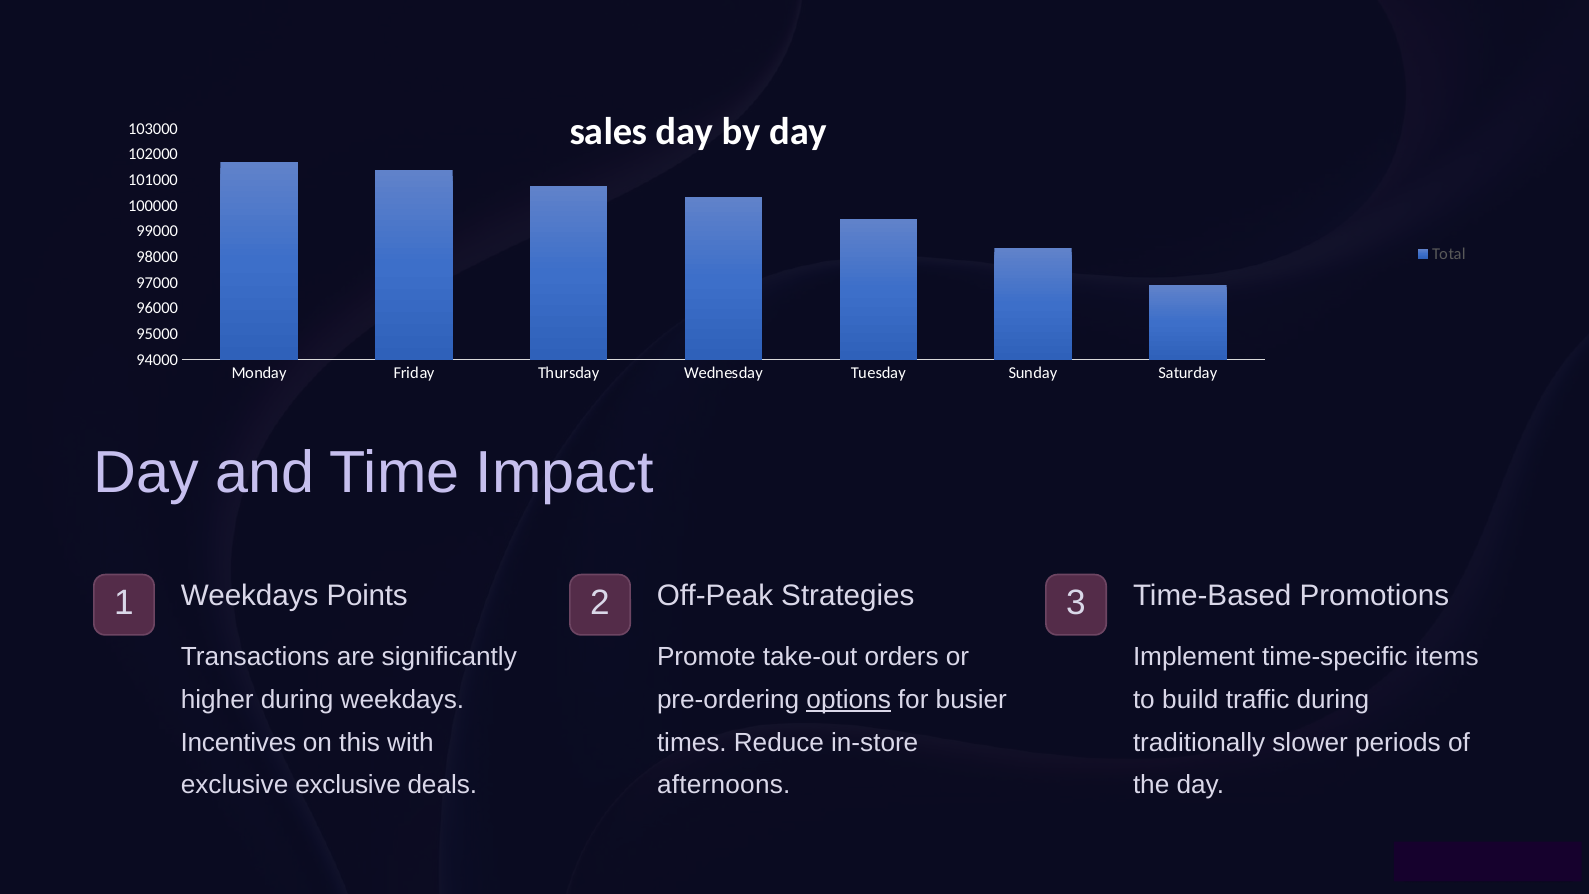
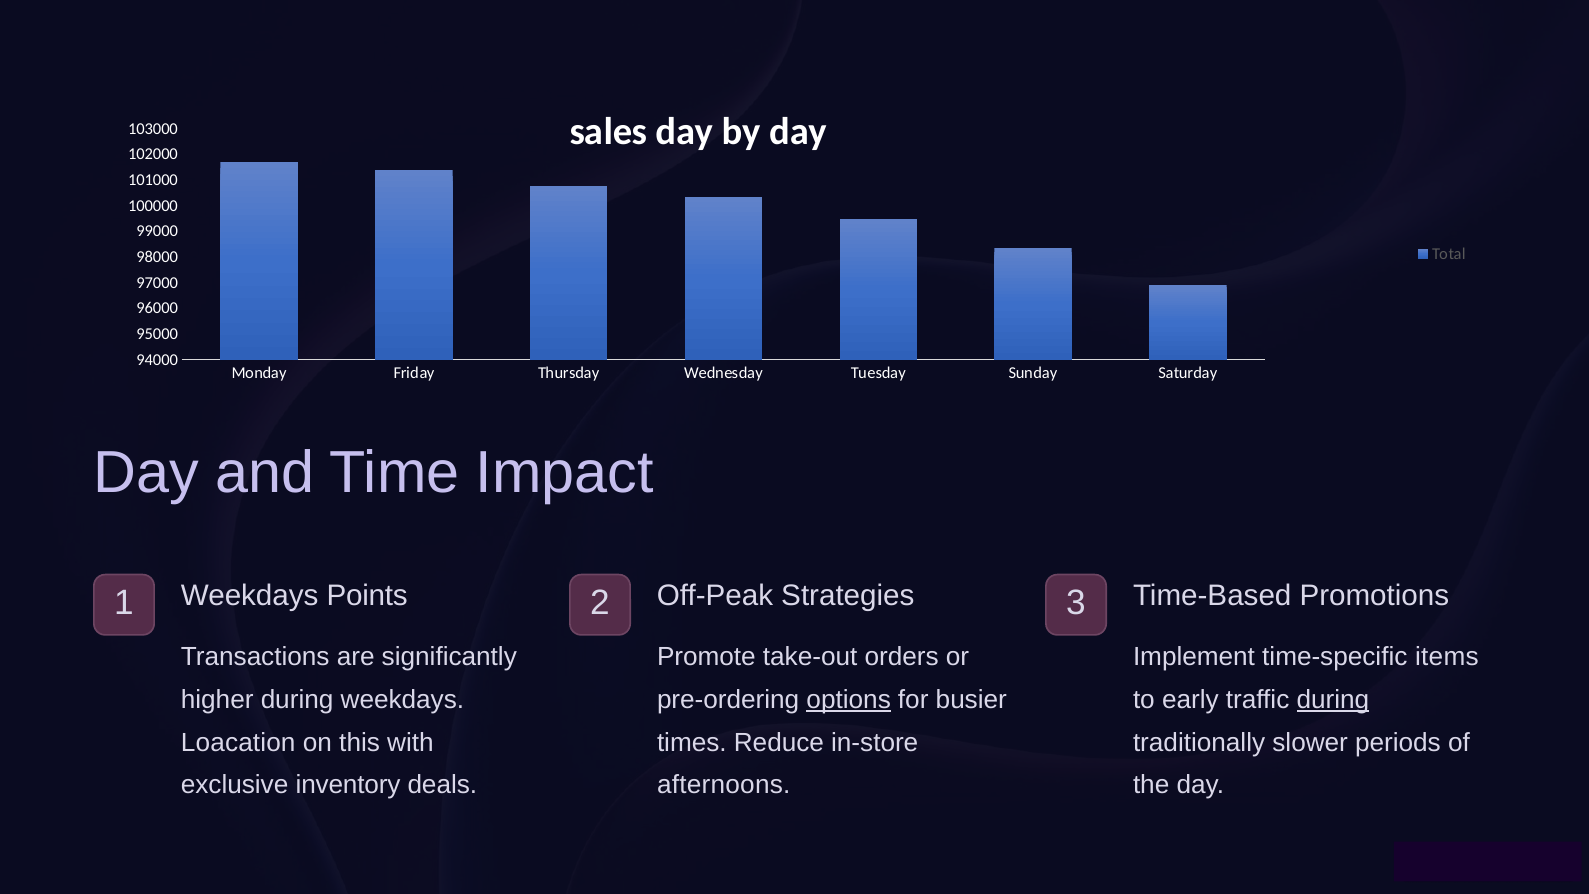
build: build -> early (1190, 699)
during underline: none -> present (1333, 699)
Incentives: Incentives -> Loacation (238, 742)
exclusive exclusive: exclusive -> inventory (348, 785)
